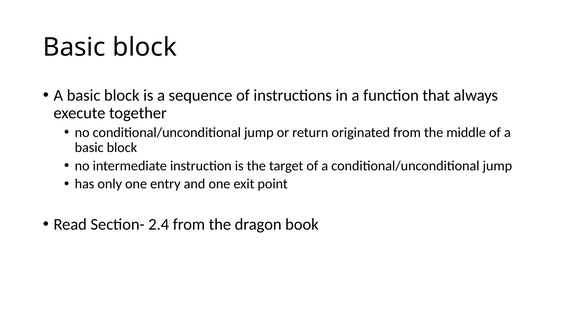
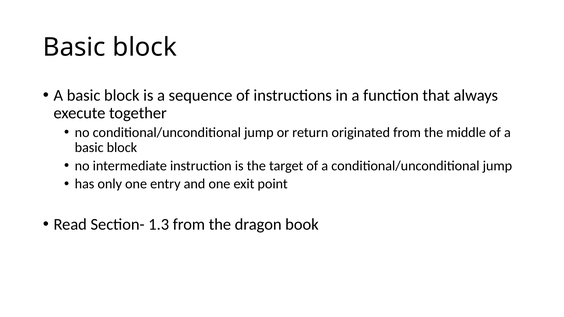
2.4: 2.4 -> 1.3 (159, 225)
